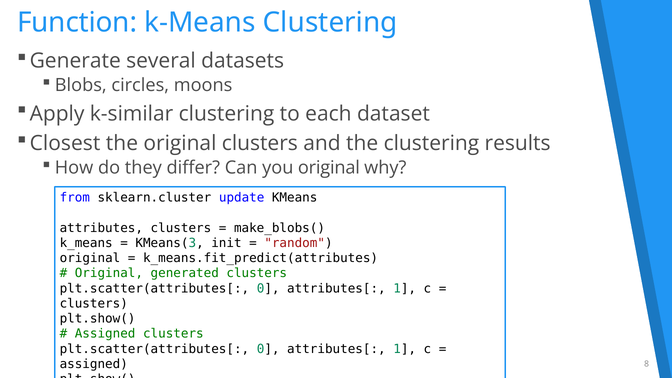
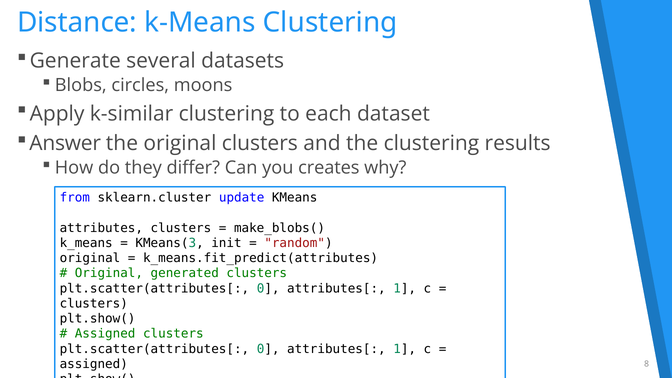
Function: Function -> Distance (77, 23)
Closest: Closest -> Answer (65, 143)
you original: original -> creates (329, 168)
